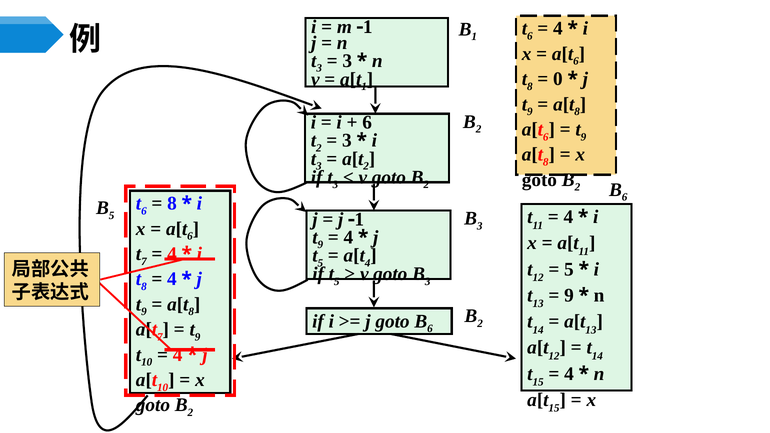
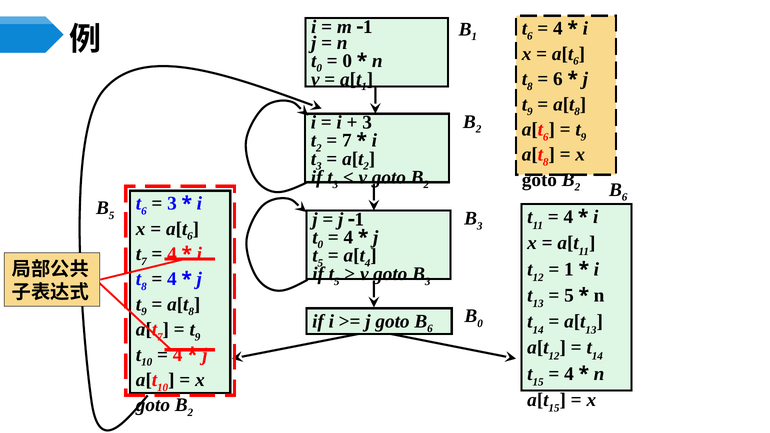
3: 3 -> 0 (319, 68)
3: 3 -> 0 (347, 61)
0: 0 -> 6 (558, 79)
6: 6 -> 3 (367, 123)
3: 3 -> 7 (347, 141)
8: 8 -> 3 (172, 204)
9: 9 -> 0 (320, 245)
5: 5 -> 1 (569, 269)
9: 9 -> 5 (569, 295)
2: 2 -> 0 (480, 324)
